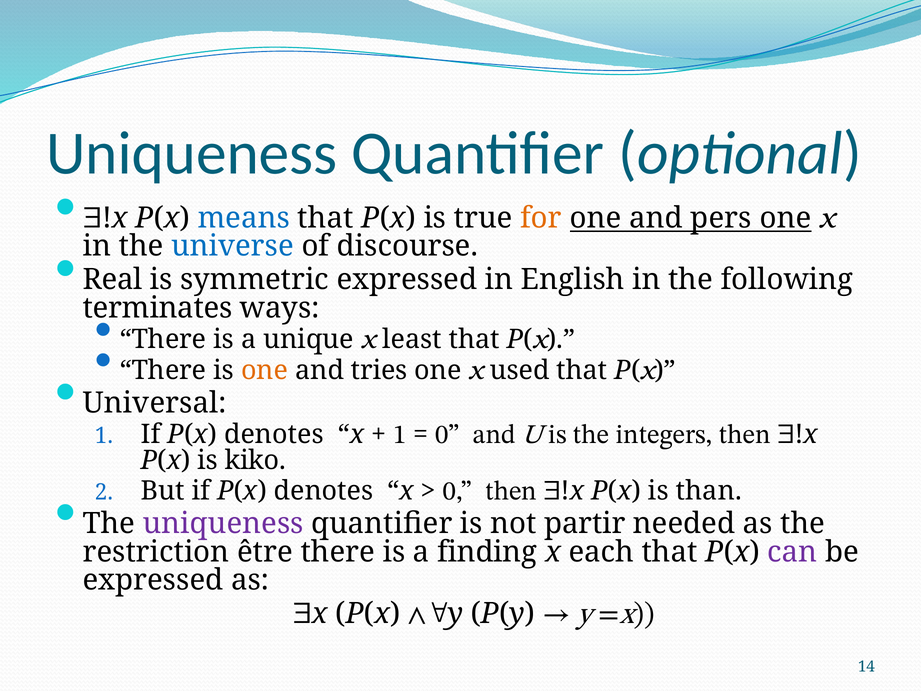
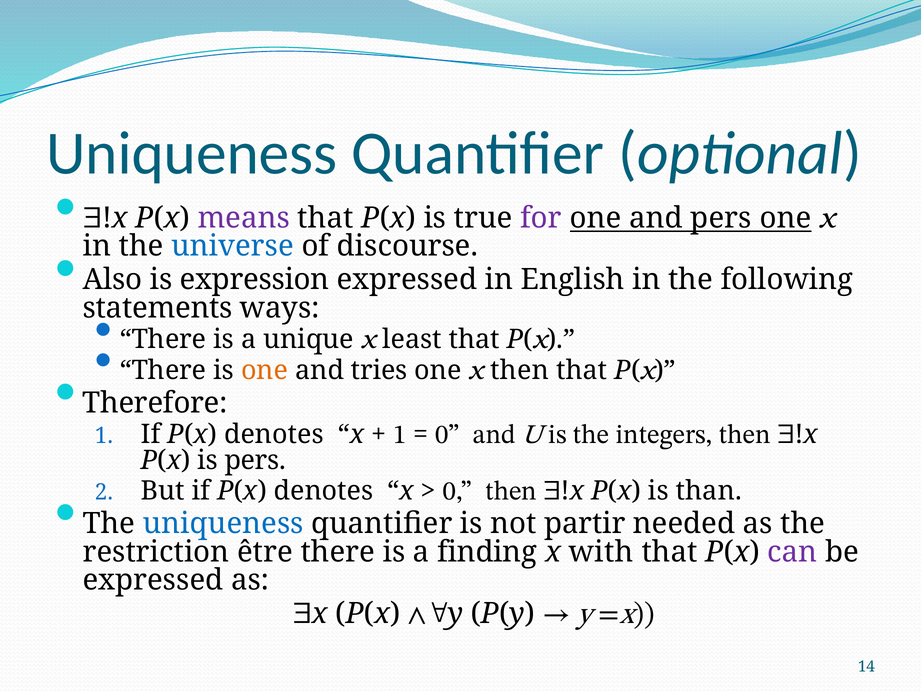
means colour: blue -> purple (244, 218)
for colour: orange -> purple (541, 218)
Real: Real -> Also (113, 280)
symmetric: symmetric -> expression (255, 280)
terminates: terminates -> statements (158, 308)
x used: used -> then (520, 370)
Universal: Universal -> Therefore (155, 403)
is kiko: kiko -> pers (255, 460)
uniqueness colour: purple -> blue (223, 523)
each: each -> with (601, 552)
